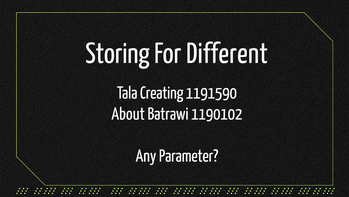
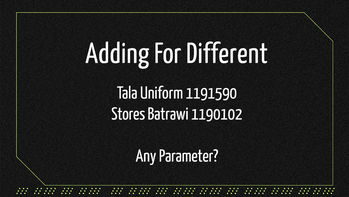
Storing: Storing -> Adding (117, 53)
Creating: Creating -> Uniform (162, 92)
About: About -> Stores (128, 113)
